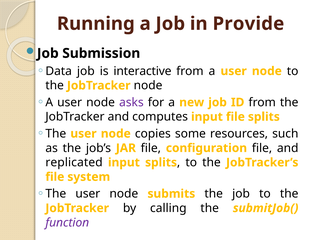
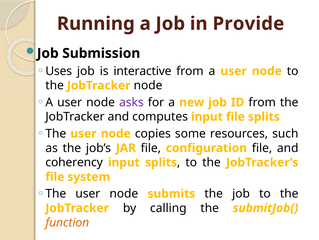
Data: Data -> Uses (59, 71)
replicated: replicated -> coherency (74, 162)
function colour: purple -> orange (67, 222)
